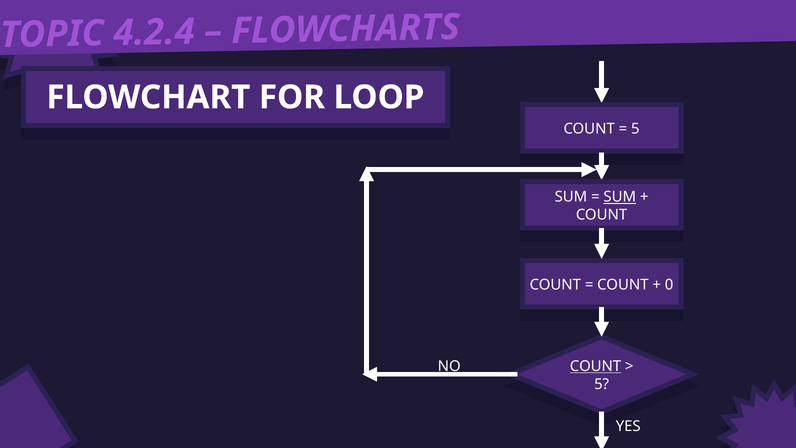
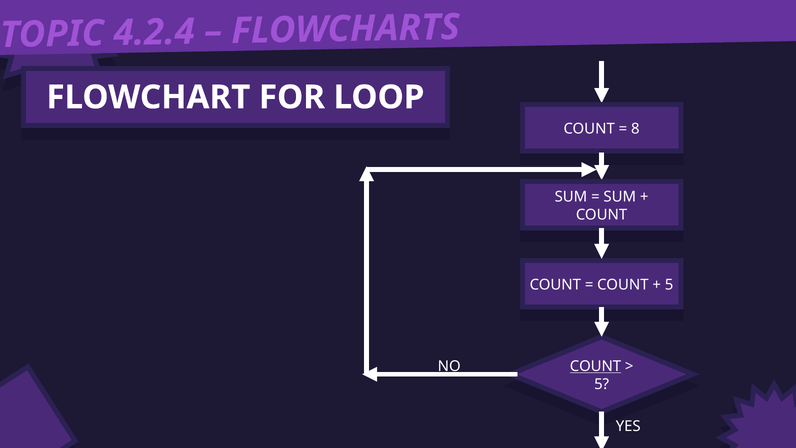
5: 5 -> 8 (635, 129)
SUM underline: present -> none (620, 197)
0: 0 -> 5 (669, 285)
